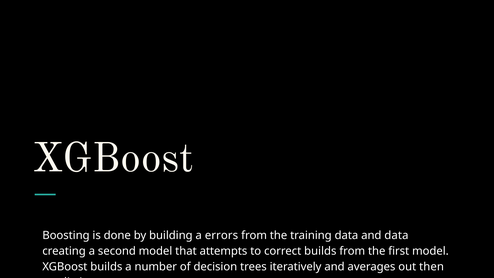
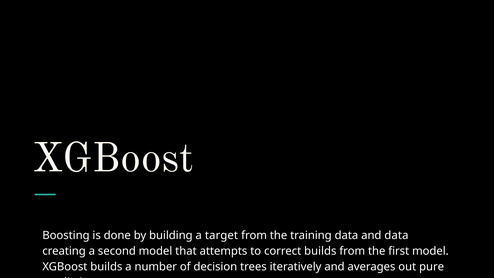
errors: errors -> target (221, 235)
then: then -> pure (432, 267)
